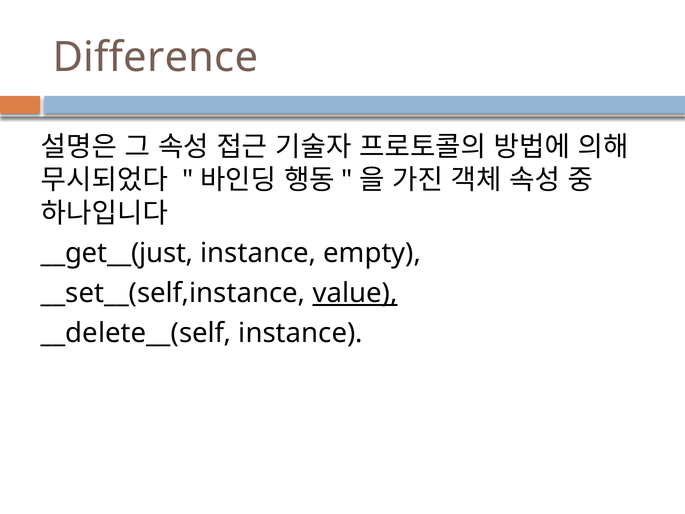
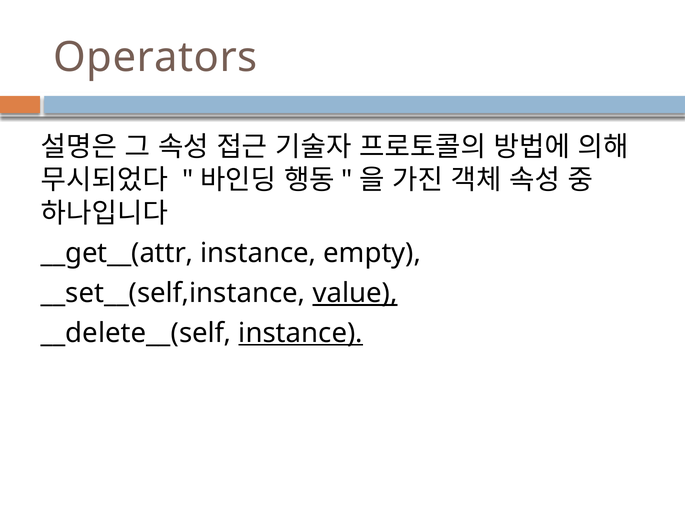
Difference: Difference -> Operators (155, 57)
__get__(just: __get__(just -> __get__(attr (117, 253)
instance underline: none -> present (301, 333)
